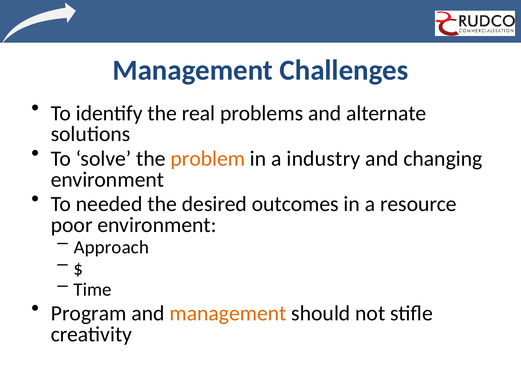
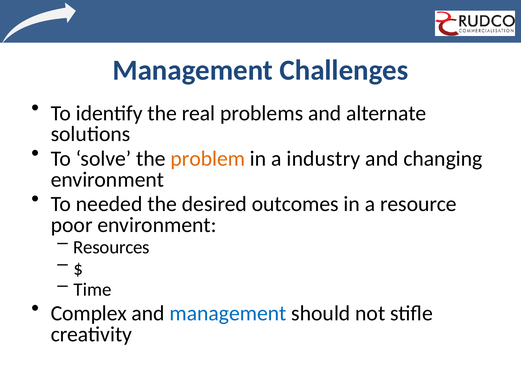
Approach: Approach -> Resources (111, 247)
Program: Program -> Complex (89, 313)
management colour: orange -> blue (228, 313)
